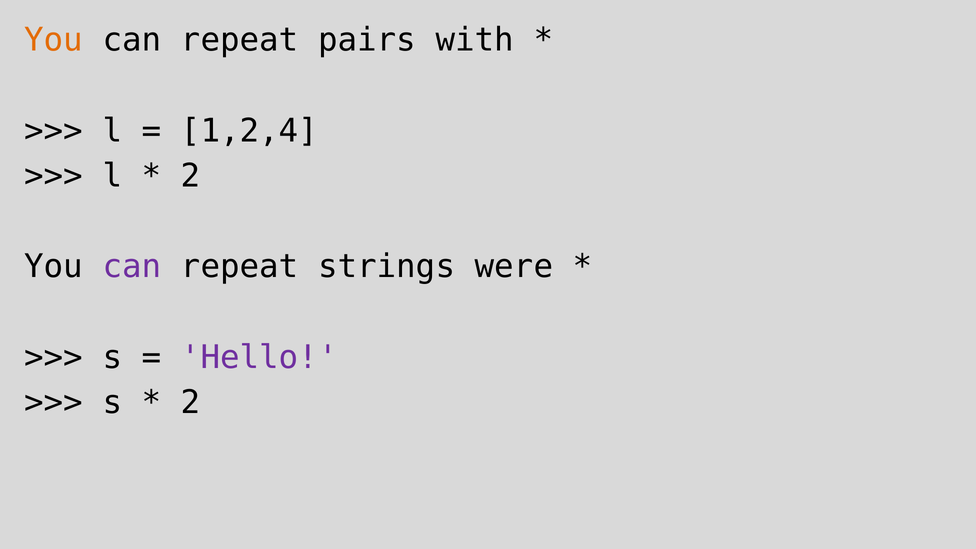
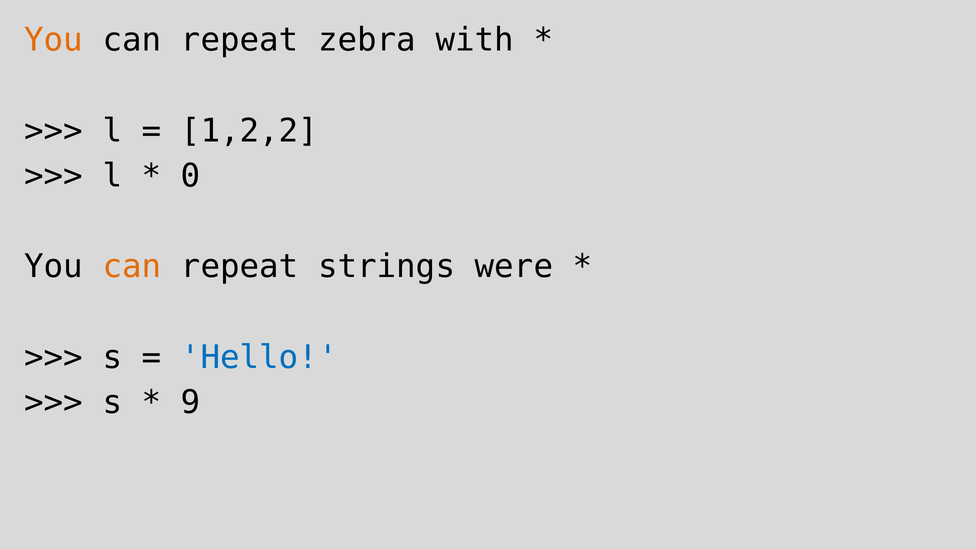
pairs: pairs -> zebra (367, 40)
1,2,4: 1,2,4 -> 1,2,2 (249, 131)
2: 2 -> 0 (191, 176)
can colour: purple -> orange (132, 267)
Hello colour: purple -> blue (259, 357)
2: 2 -> 9 (191, 403)
